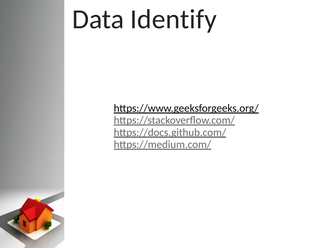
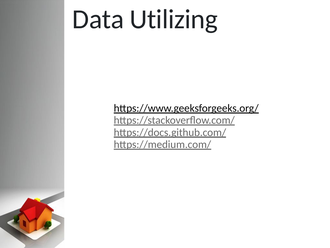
Identify: Identify -> Utilizing (174, 19)
